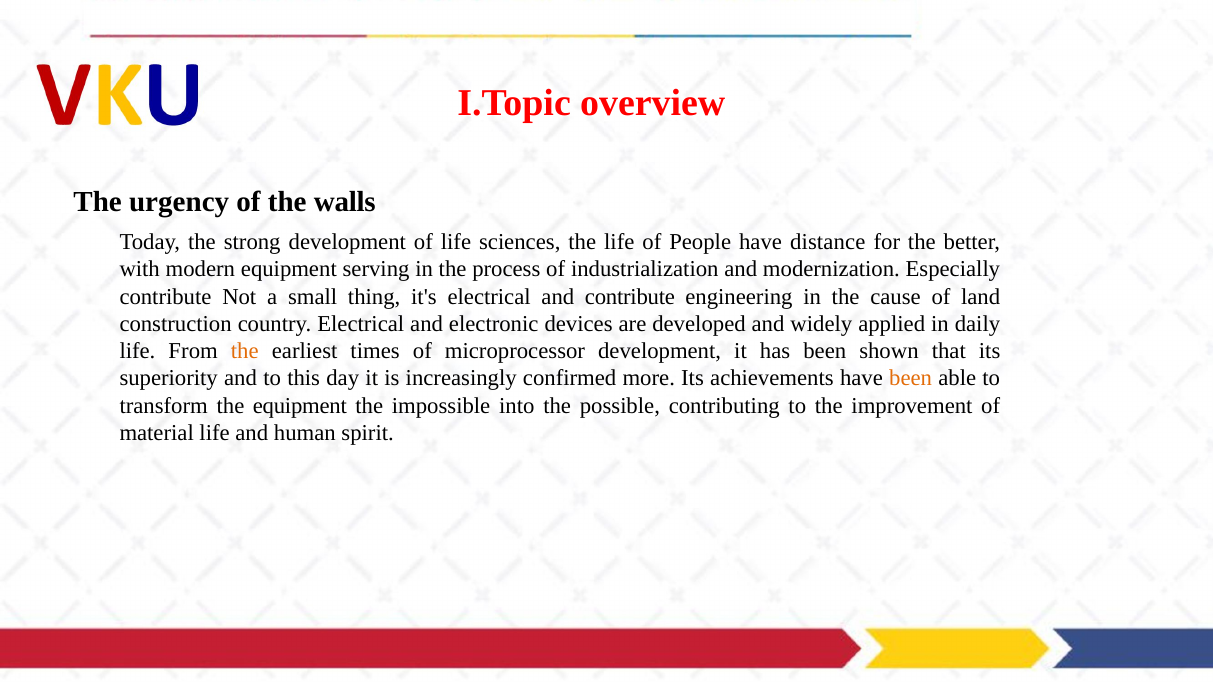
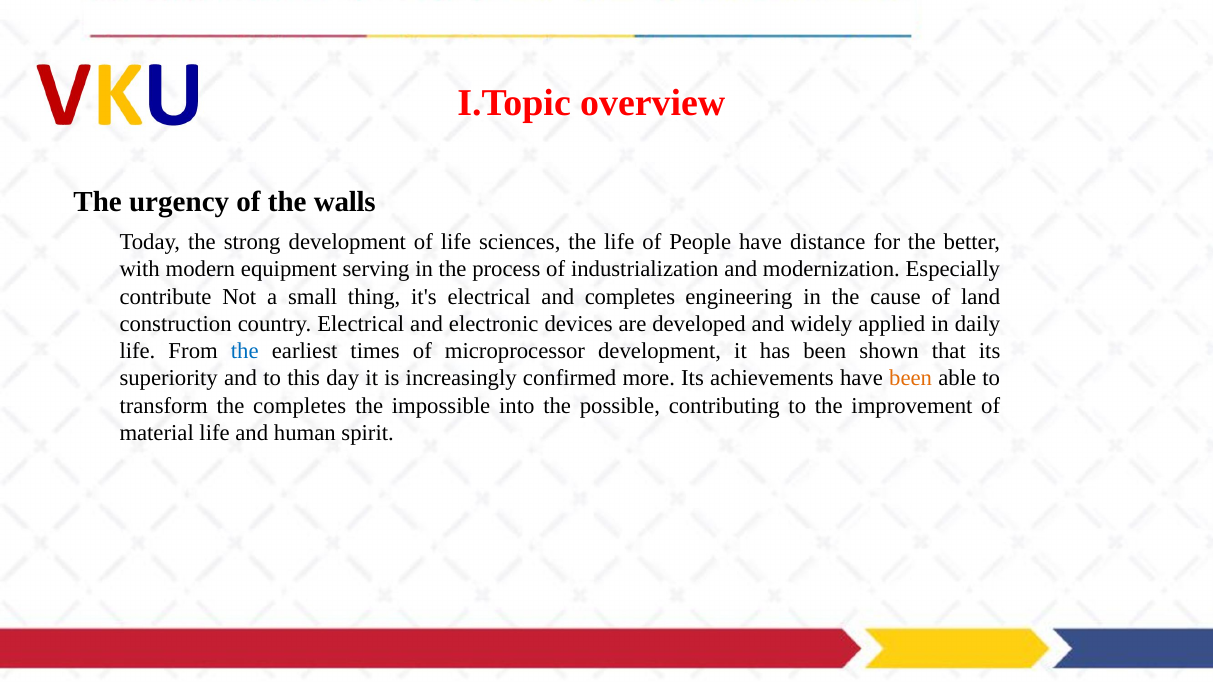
and contribute: contribute -> completes (630, 297)
the colour: orange -> blue (245, 351)
the equipment: equipment -> completes (300, 406)
